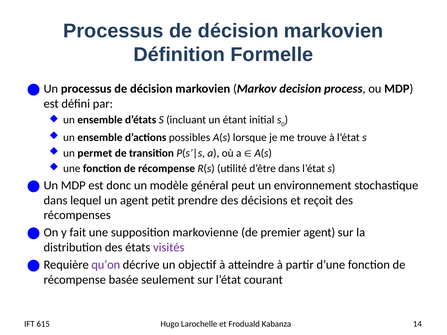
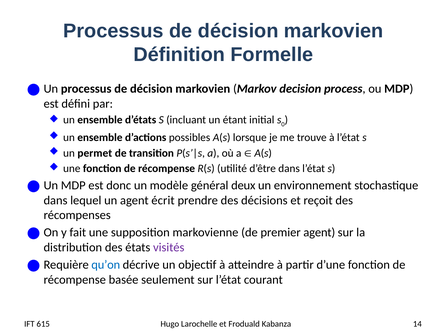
peut: peut -> deux (243, 185)
petit: petit -> écrit (163, 200)
qu’on colour: purple -> blue (106, 265)
